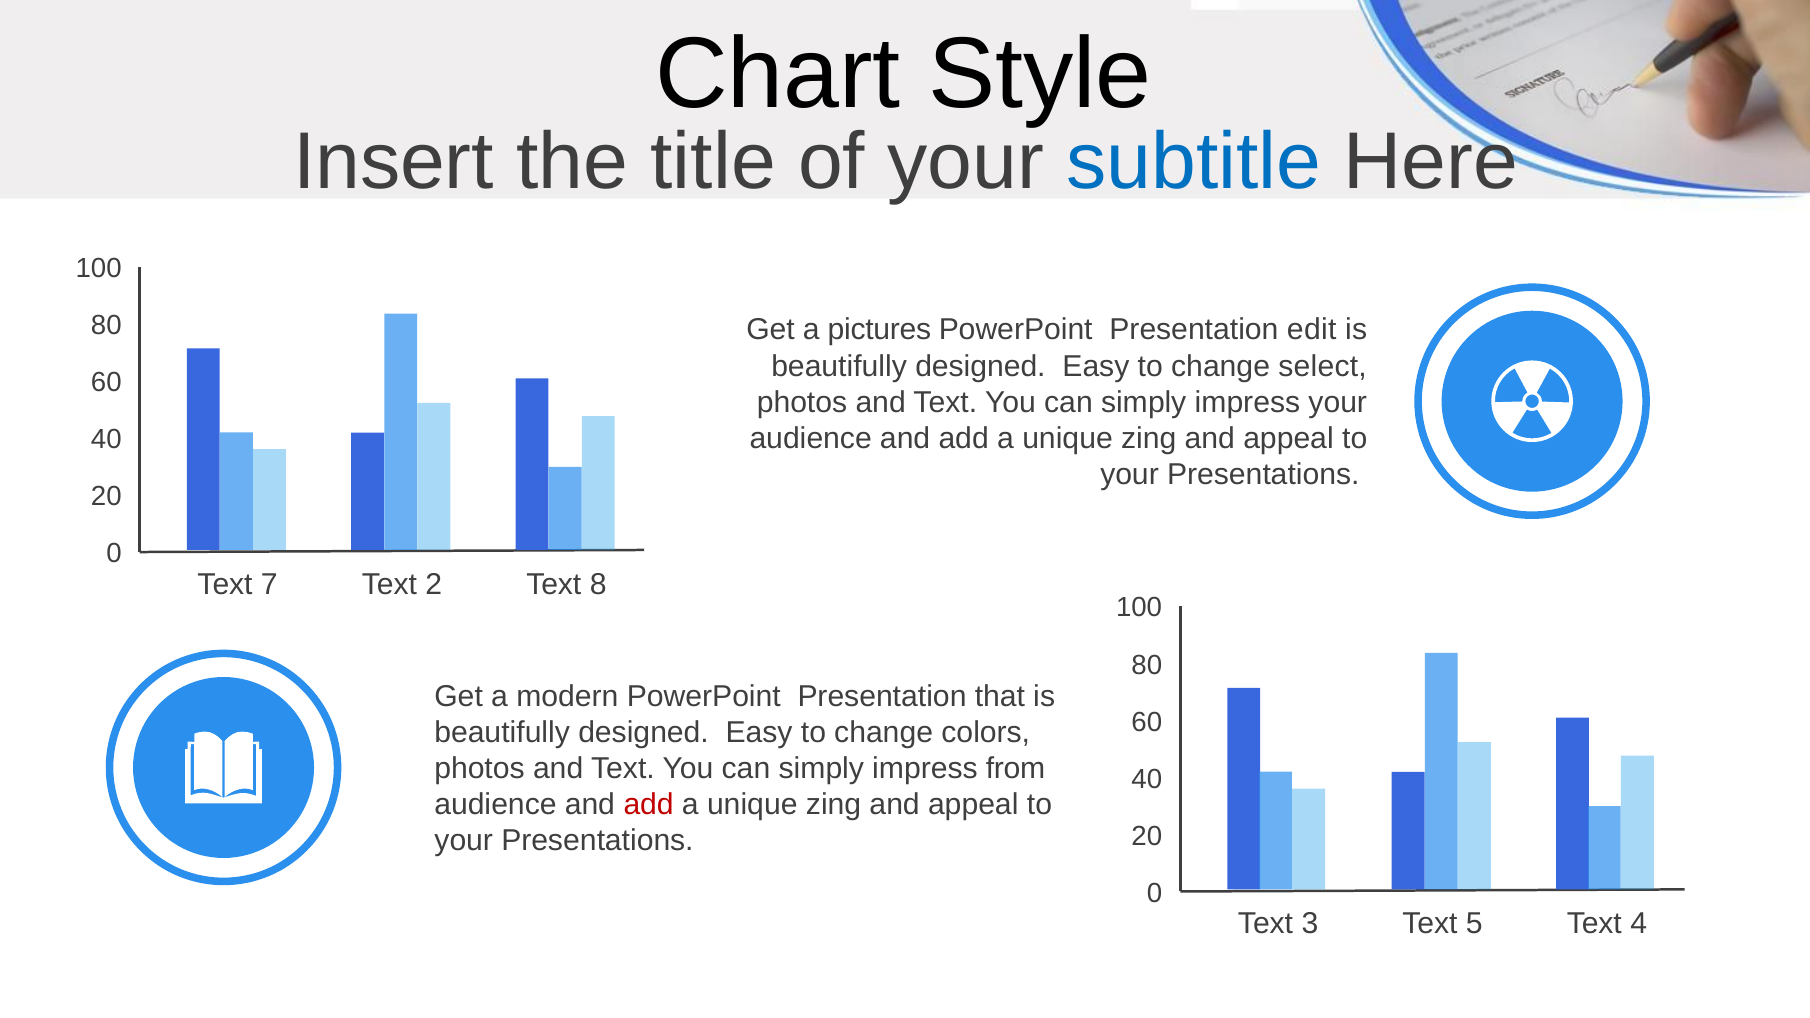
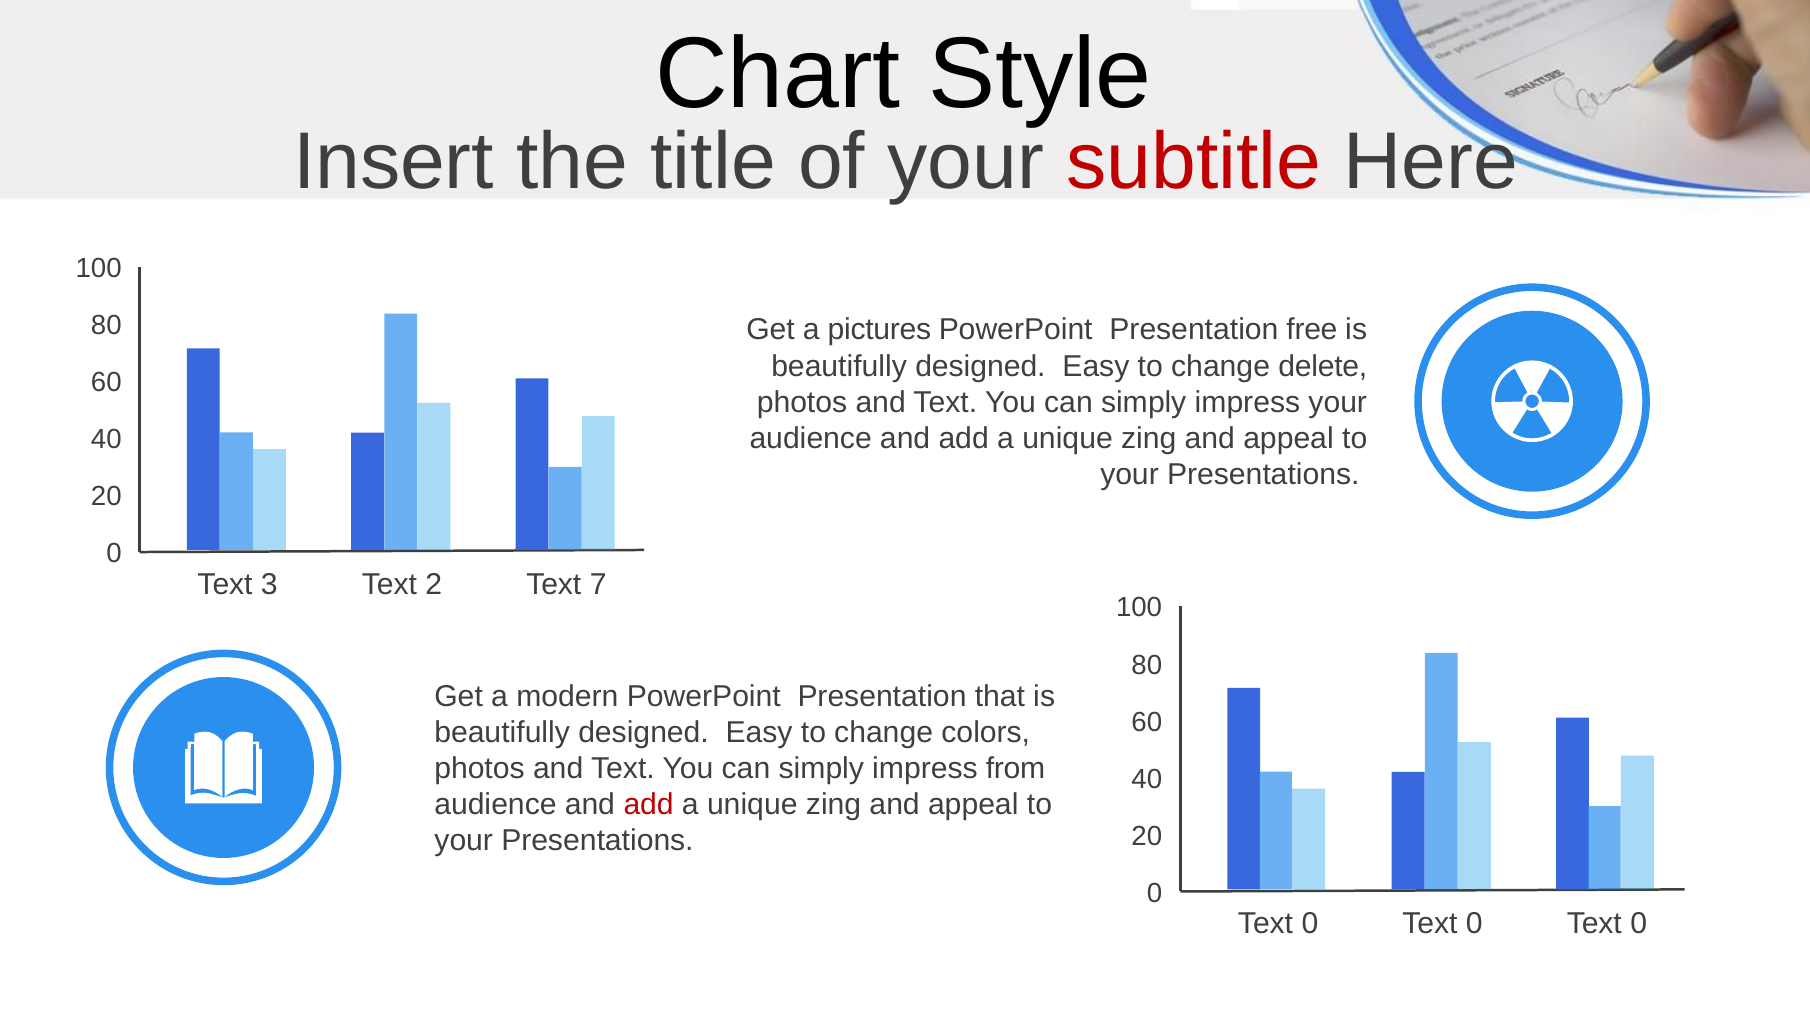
subtitle colour: blue -> red (1194, 162)
edit: edit -> free (1312, 330)
select: select -> delete (1323, 366)
7: 7 -> 3 (269, 584)
8: 8 -> 7 (598, 584)
3: 3 -> 0 (1310, 924)
5: 5 -> 0 (1474, 924)
4: 4 -> 0 (1639, 924)
